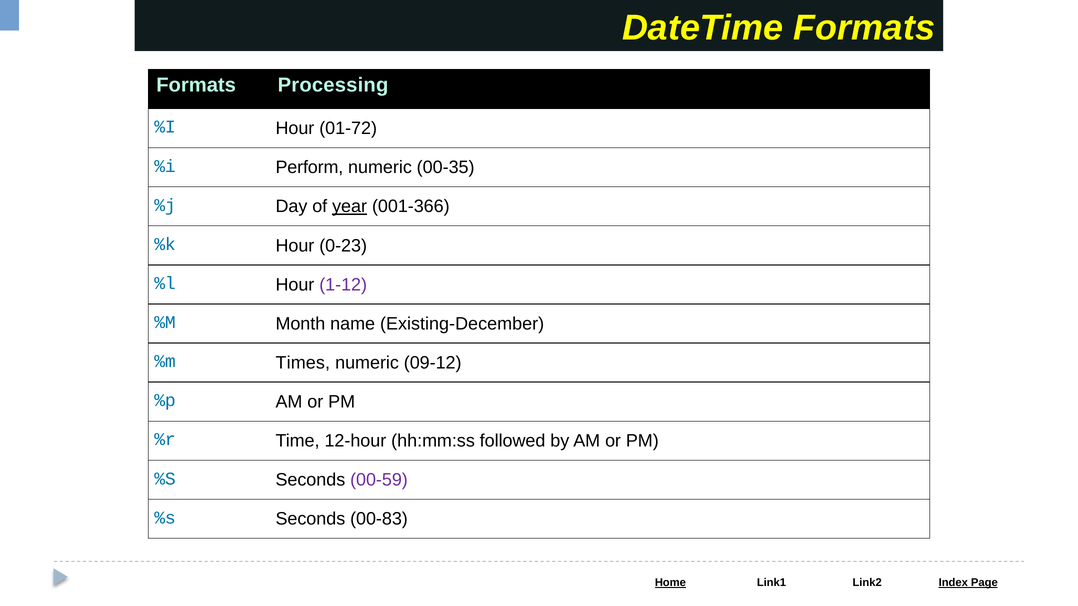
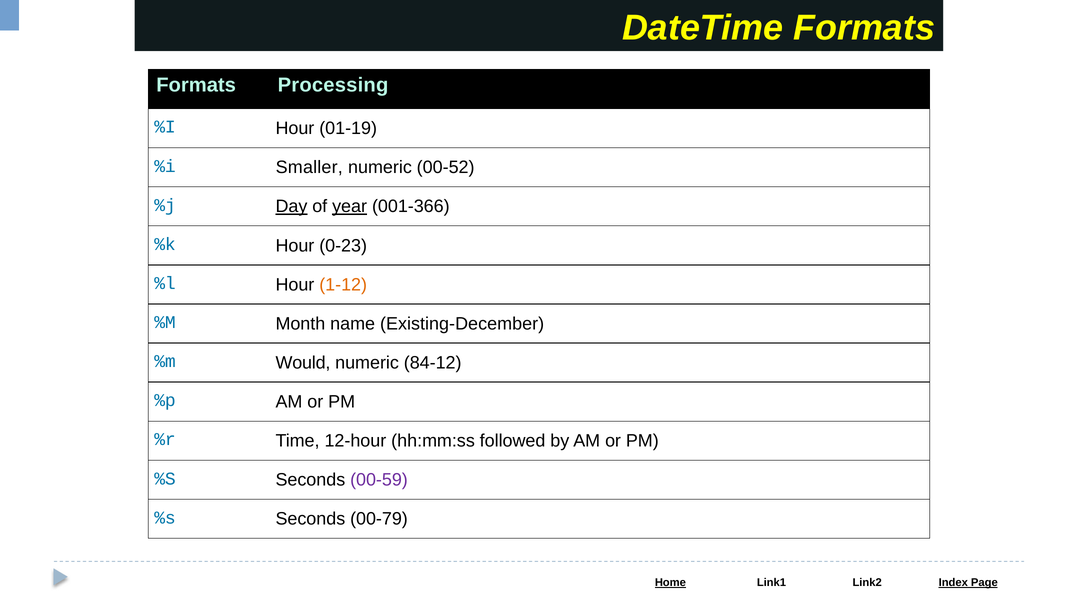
01-72: 01-72 -> 01-19 (348, 128)
Perform: Perform -> Smaller (309, 168)
00-35: 00-35 -> 00-52 (446, 168)
Day underline: none -> present (291, 207)
1-12 colour: purple -> orange (343, 285)
Times: Times -> Would (303, 363)
09-12: 09-12 -> 84-12 (433, 363)
00-83: 00-83 -> 00-79 (379, 519)
